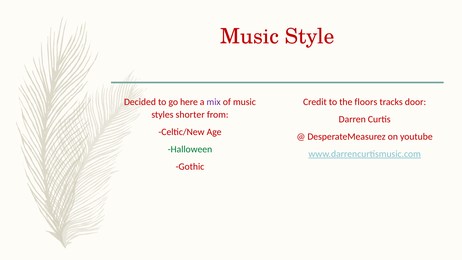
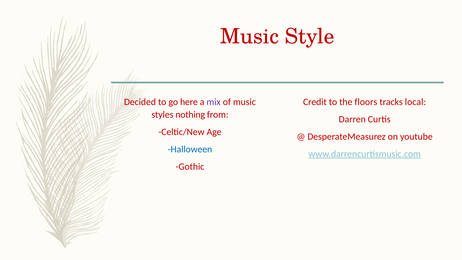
door: door -> local (415, 102)
shorter: shorter -> nothing (190, 115)
Halloween colour: green -> blue (190, 149)
